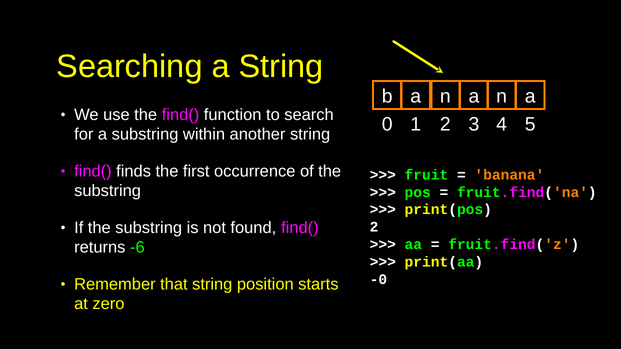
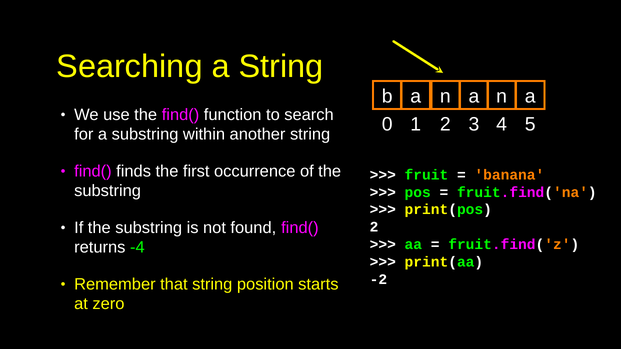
-6: -6 -> -4 (137, 248)
-0: -0 -> -2 (378, 280)
